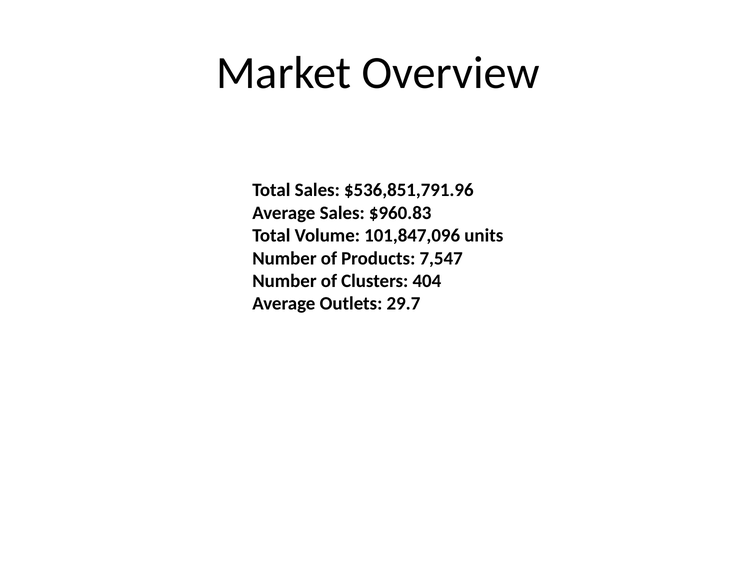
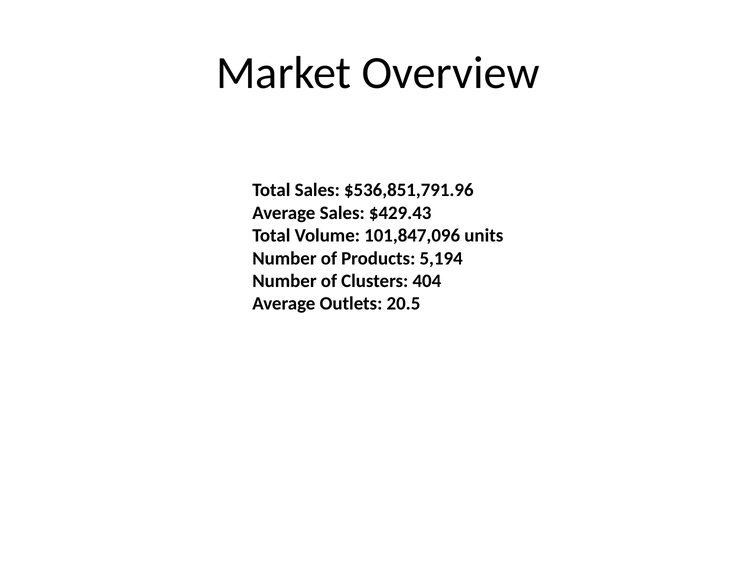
$960.83: $960.83 -> $429.43 (400, 213)
7,547: 7,547 -> 5,194 (441, 258)
29.7: 29.7 -> 20.5 (403, 304)
